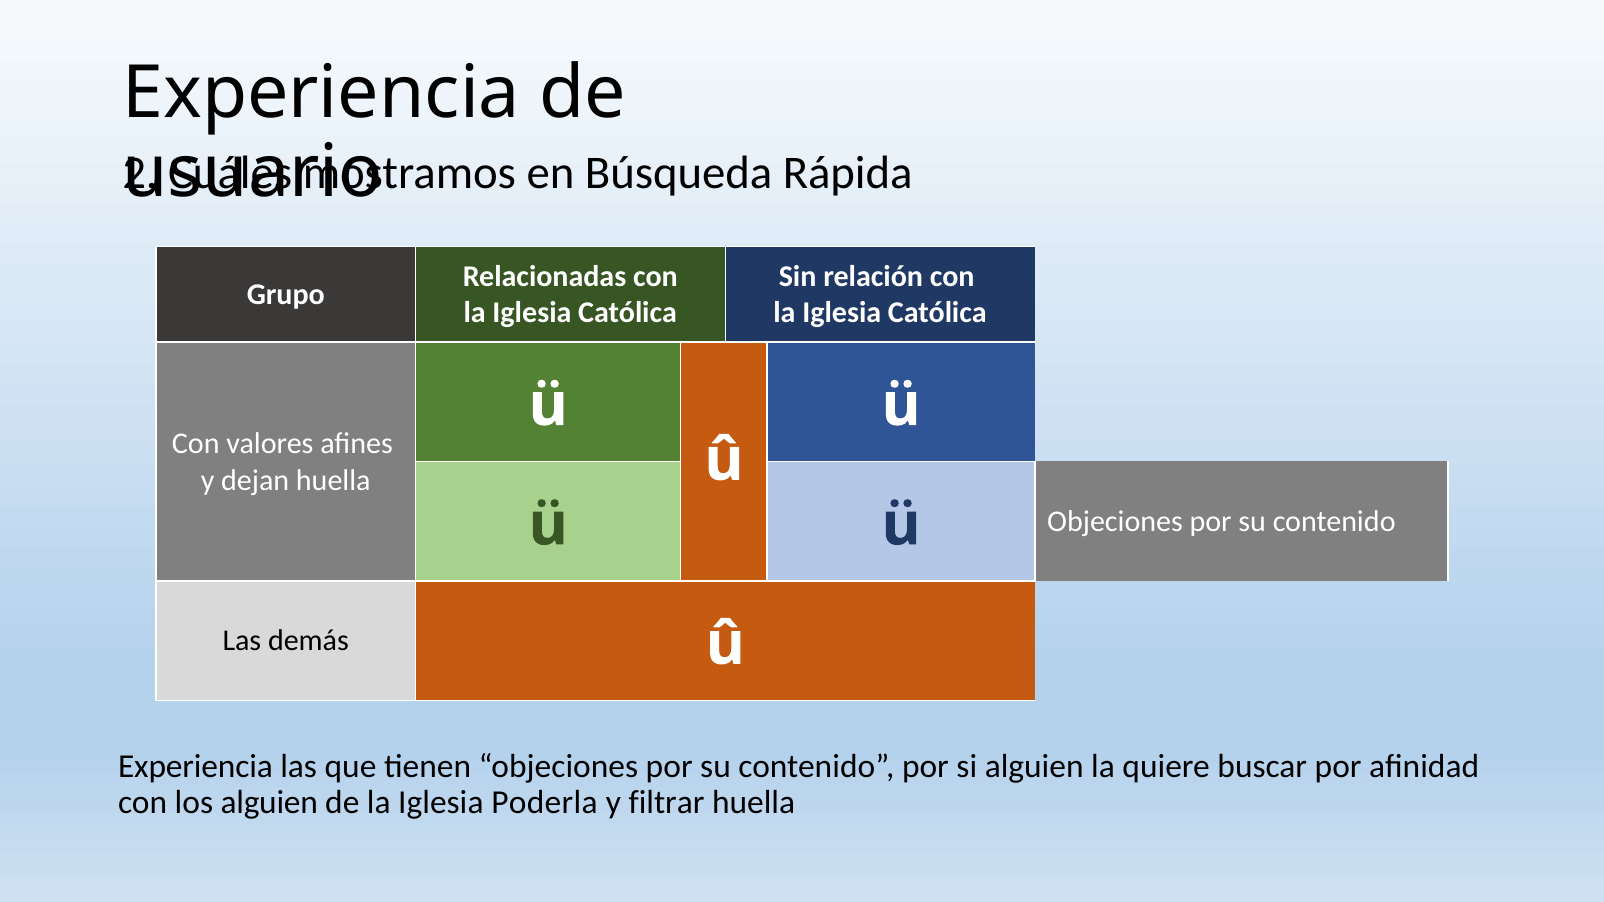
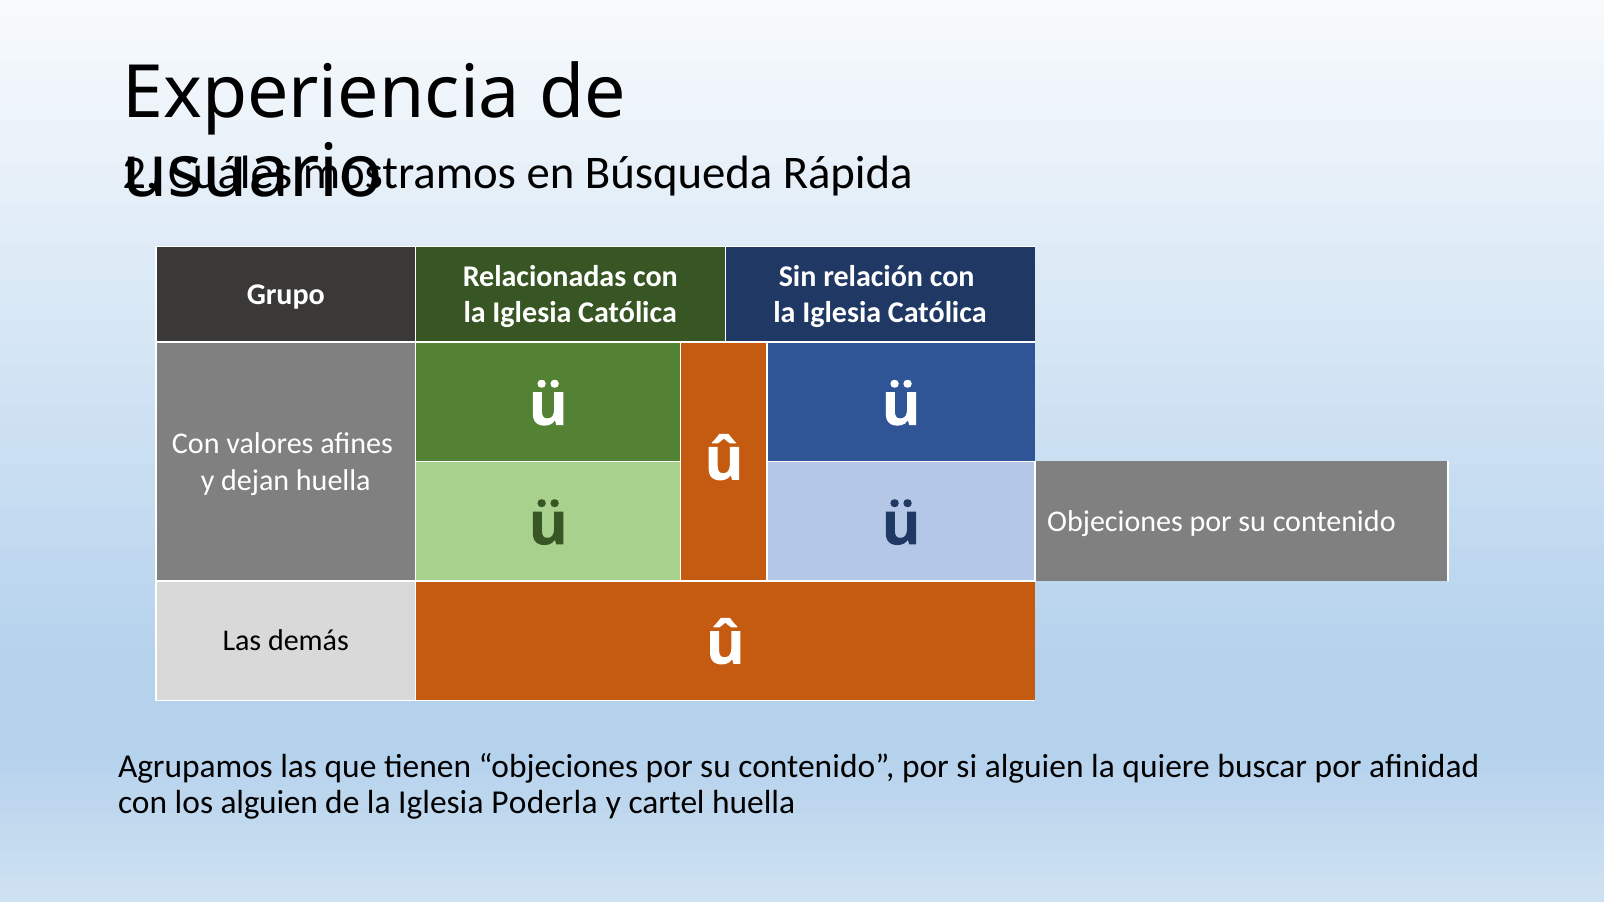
Experiencia: Experiencia -> Agrupamos (195, 766)
filtrar: filtrar -> cartel (667, 802)
